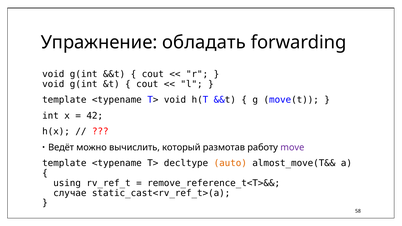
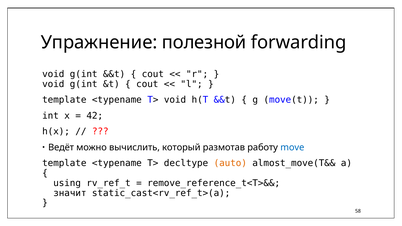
обладать: обладать -> полезной (204, 42)
move colour: purple -> blue (292, 147)
случае: случае -> значит (70, 193)
